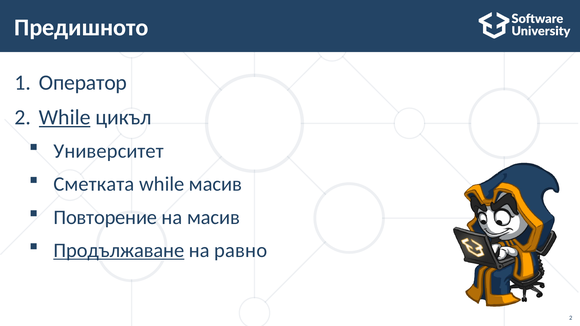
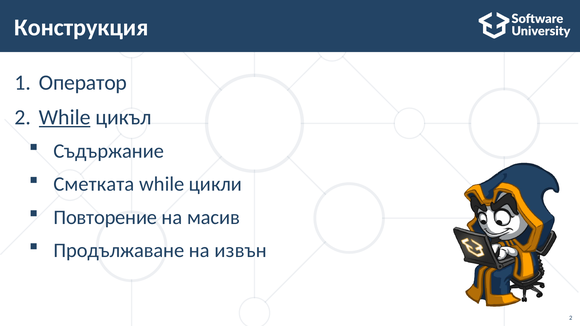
Предишното: Предишното -> Конструкция (81, 27)
Университет: Университет -> Съдържание (109, 151)
while масив: масив -> цикли (215, 184)
Продължаване underline: present -> none (119, 251)
равно: равно -> извън (241, 251)
